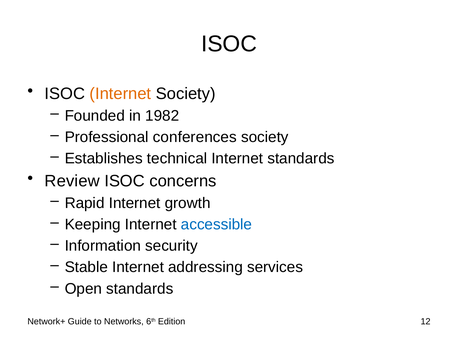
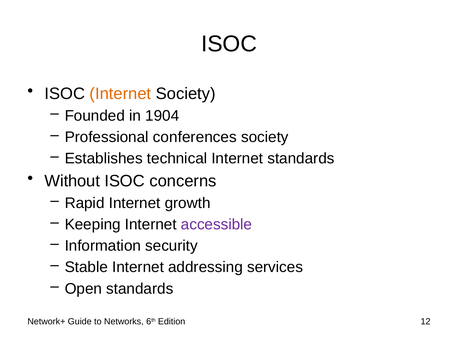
1982: 1982 -> 1904 (162, 116)
Review: Review -> Without (72, 181)
accessible colour: blue -> purple (217, 224)
